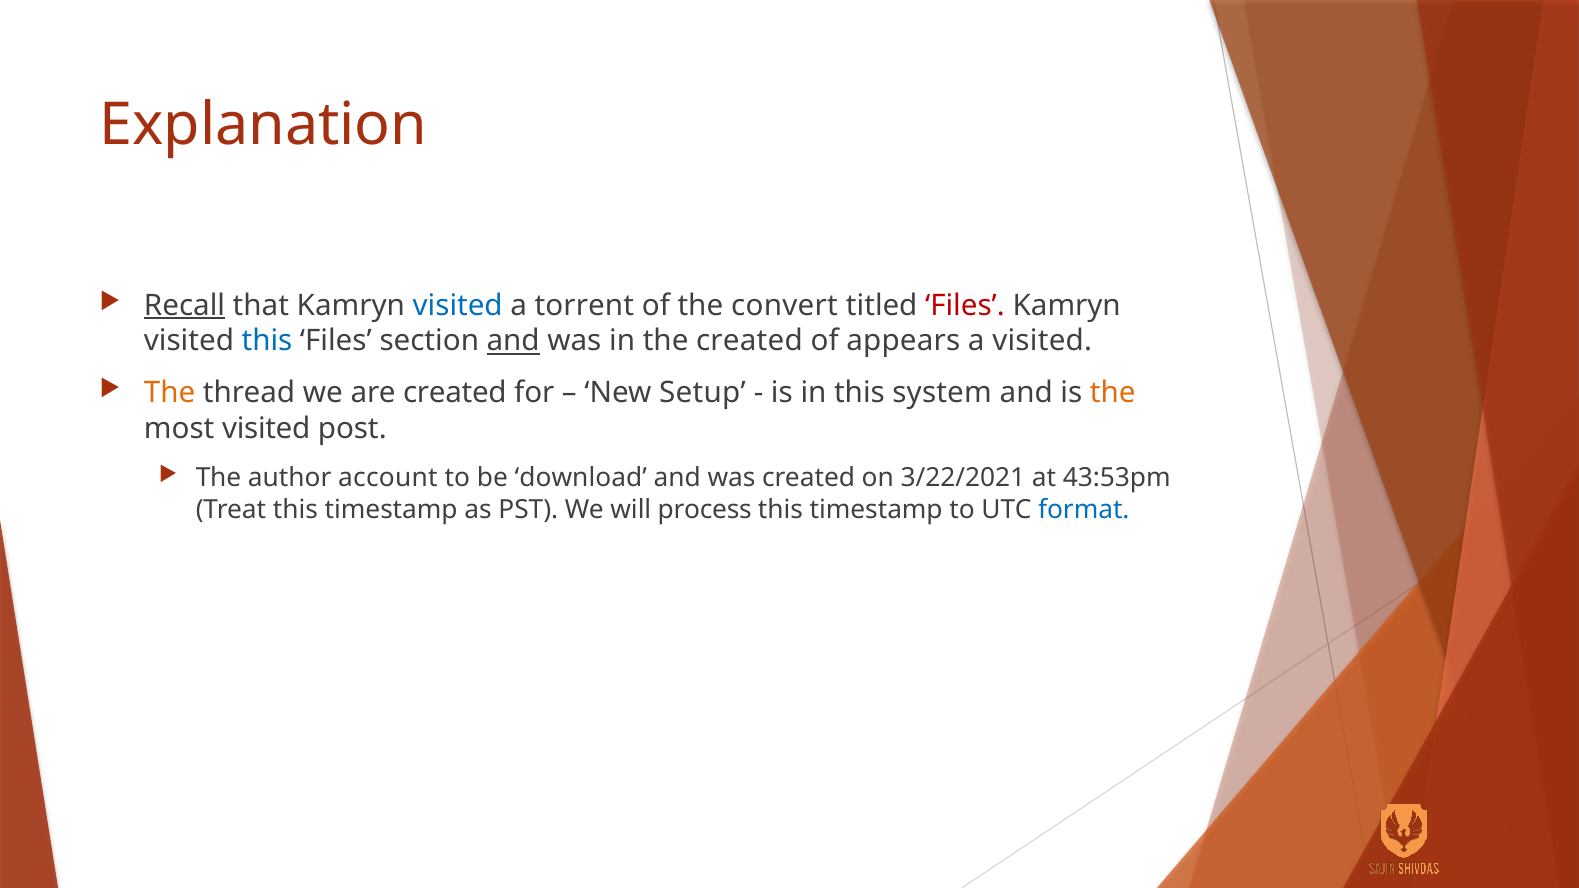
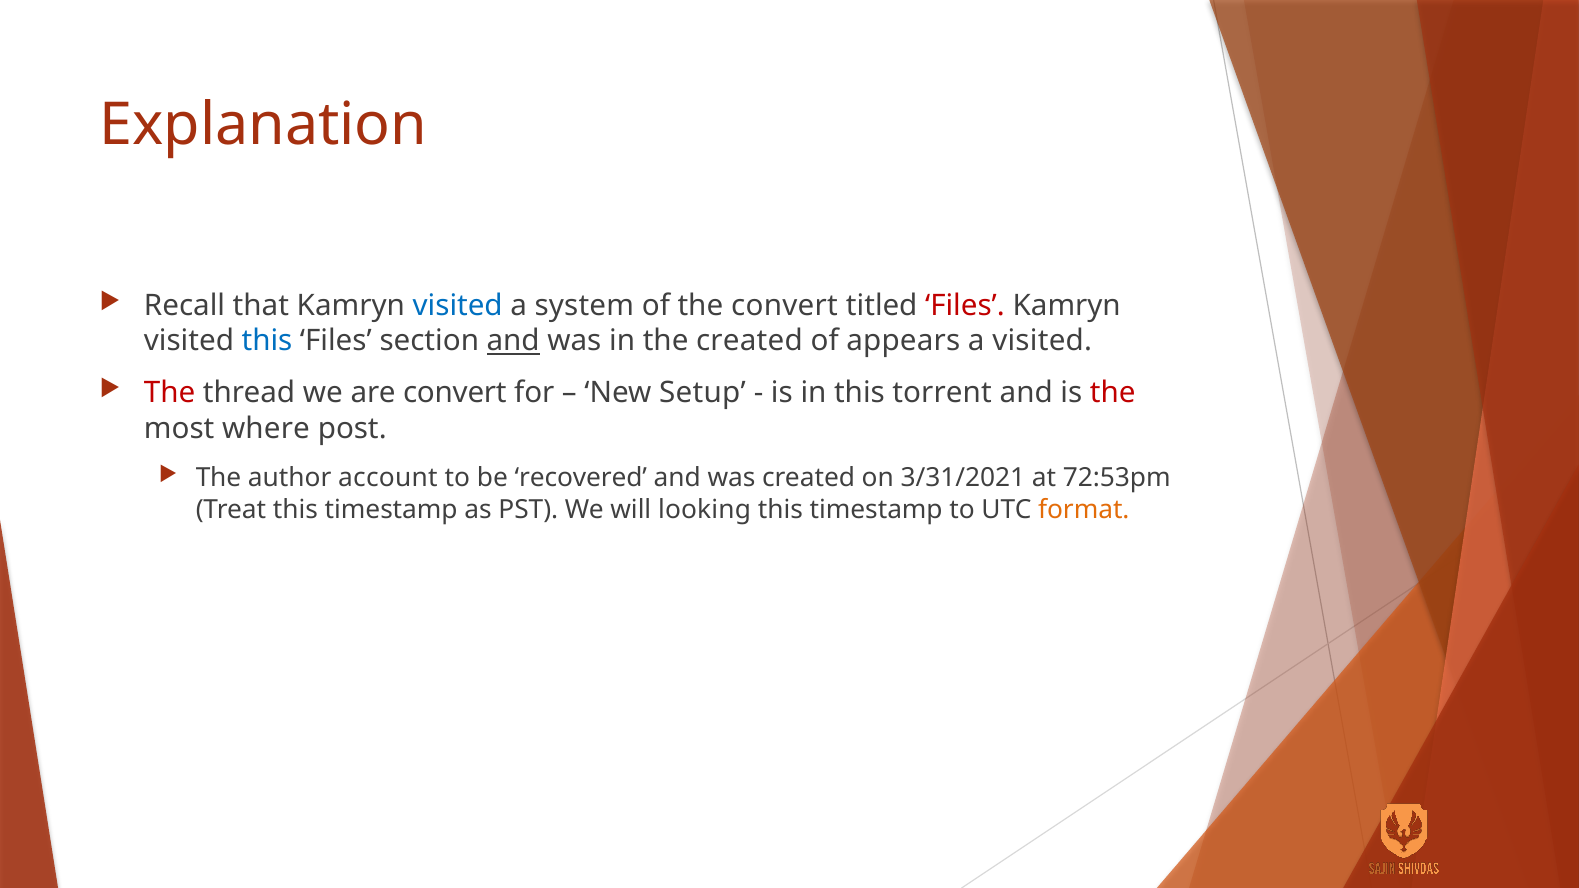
Recall underline: present -> none (185, 306)
torrent: torrent -> system (584, 306)
The colour: orange -> red (170, 393)
are created: created -> convert (455, 393)
system: system -> torrent (942, 393)
the colour: orange -> red (1113, 393)
most visited: visited -> where (266, 429)
download: download -> recovered (581, 478)
3/22/2021: 3/22/2021 -> 3/31/2021 (963, 478)
43:53pm: 43:53pm -> 72:53pm (1117, 478)
process: process -> looking (705, 510)
format colour: blue -> orange (1084, 510)
